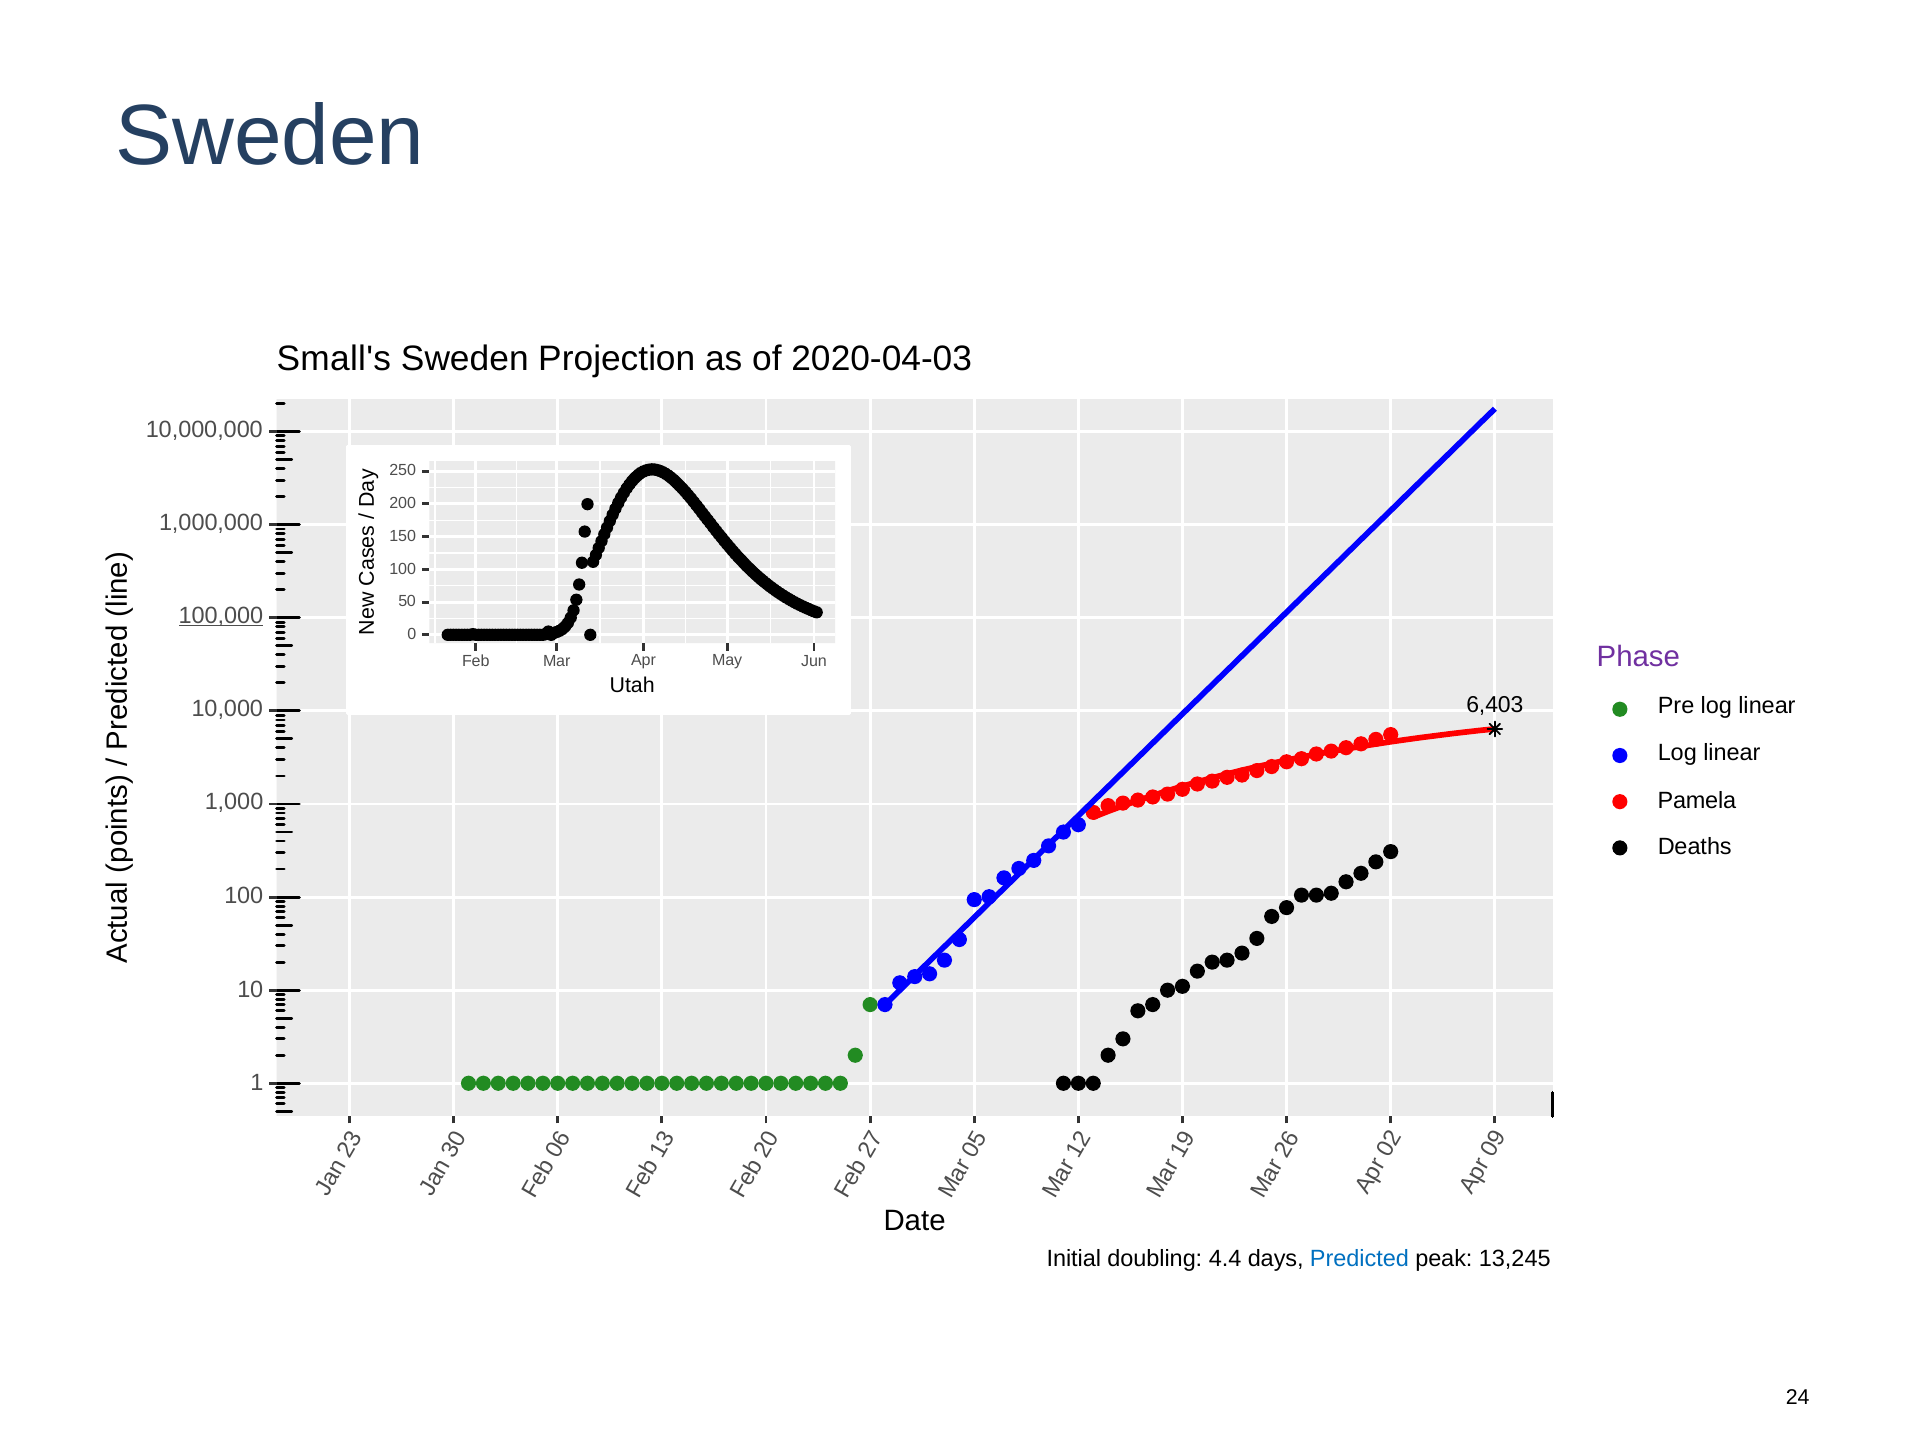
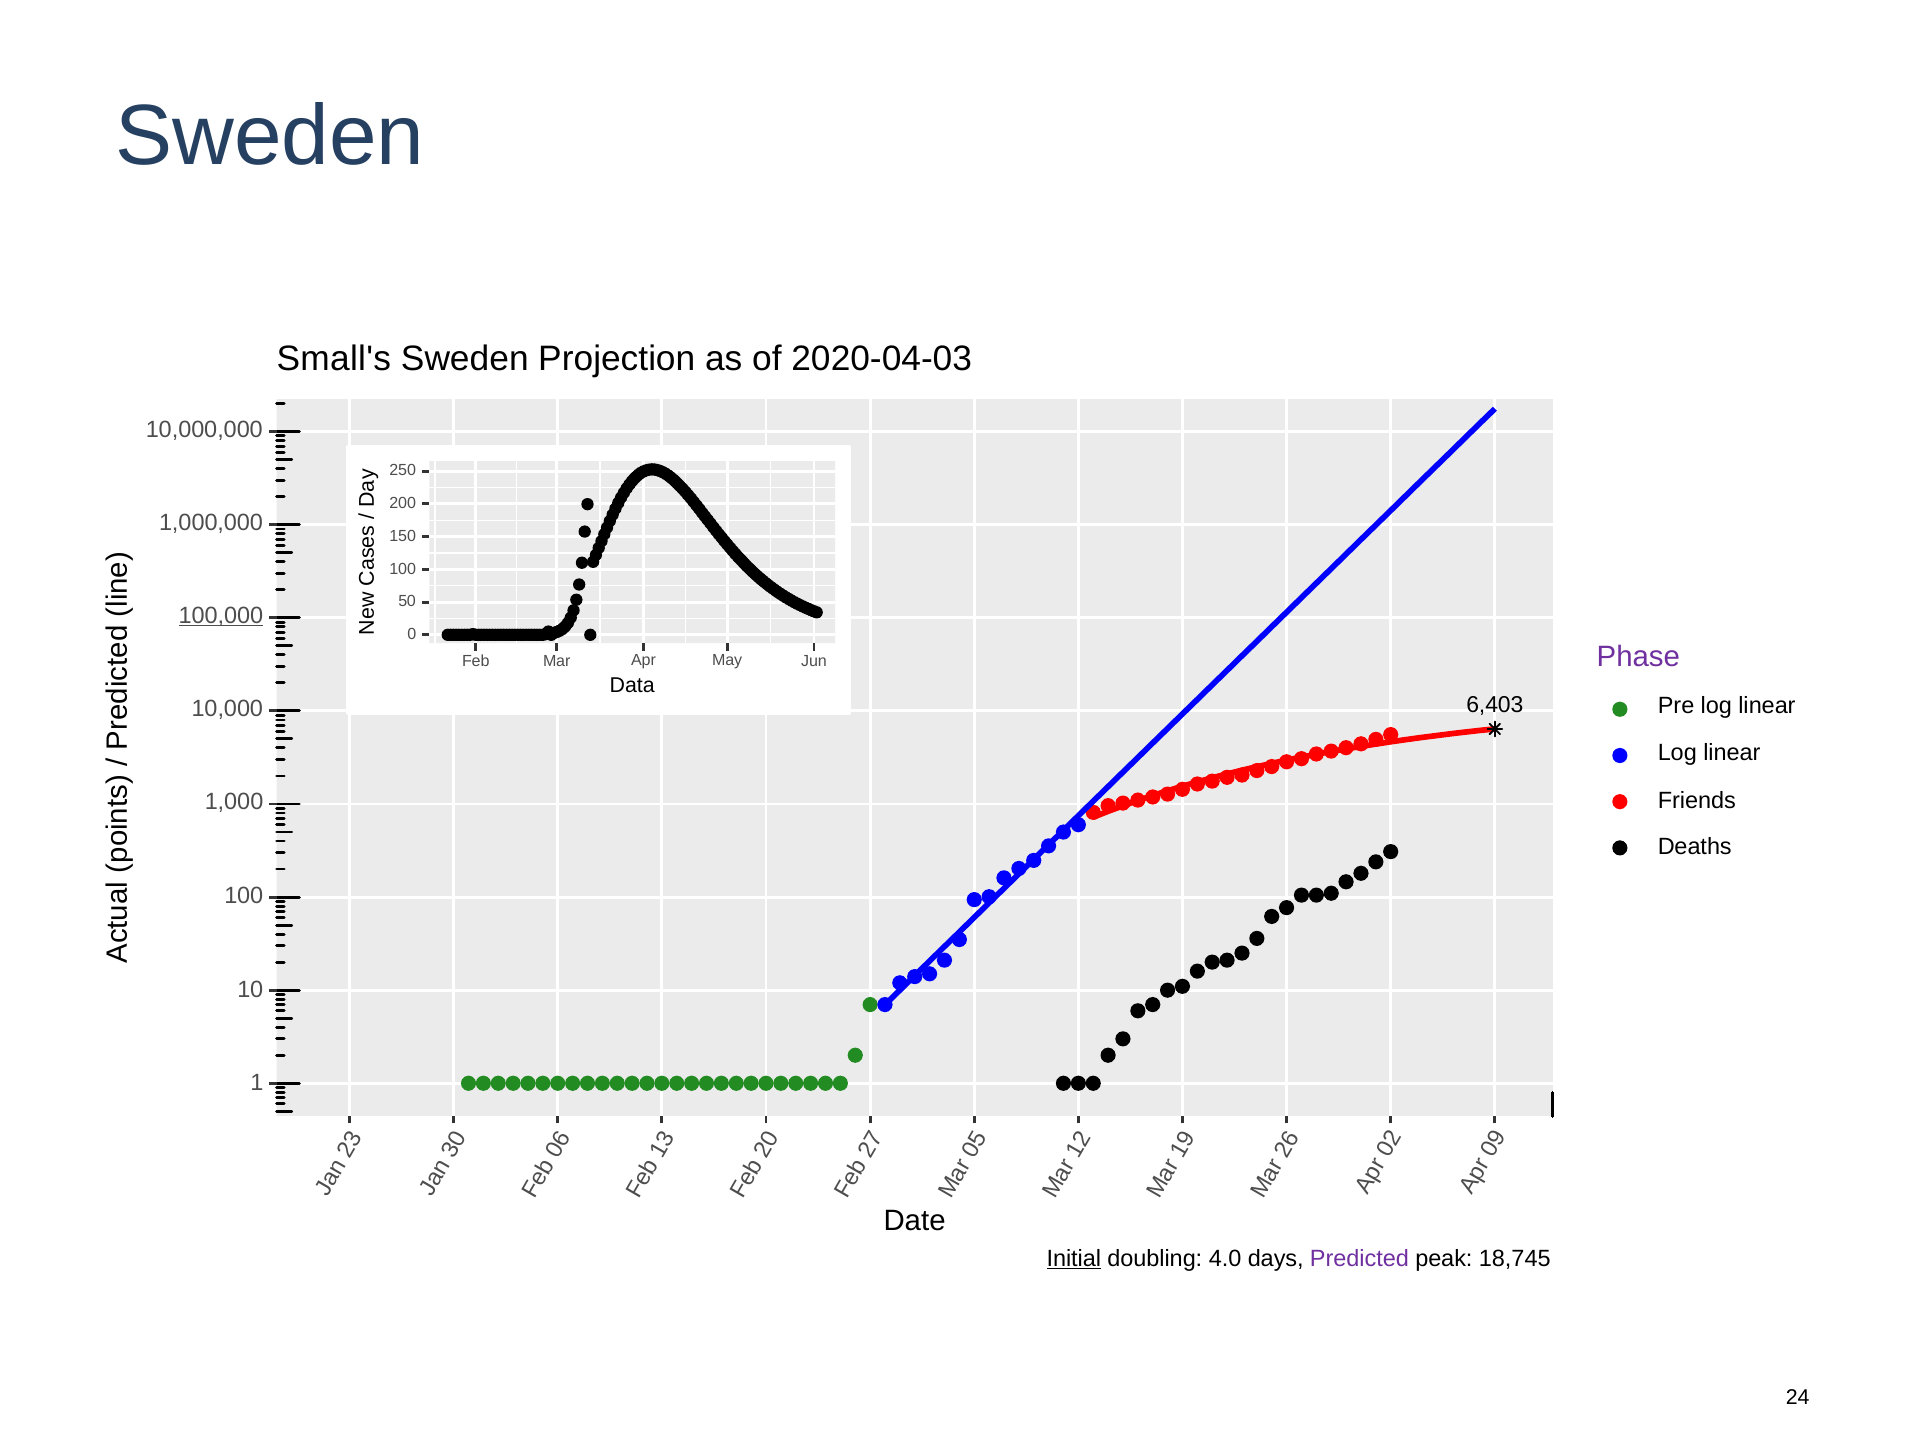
Utah: Utah -> Data (632, 685)
Pamela: Pamela -> Friends (1697, 801)
Initial underline: none -> present (1074, 1258)
4.4: 4.4 -> 4.0 (1225, 1258)
Predicted colour: blue -> purple (1359, 1258)
13,245: 13,245 -> 18,745 (1515, 1258)
